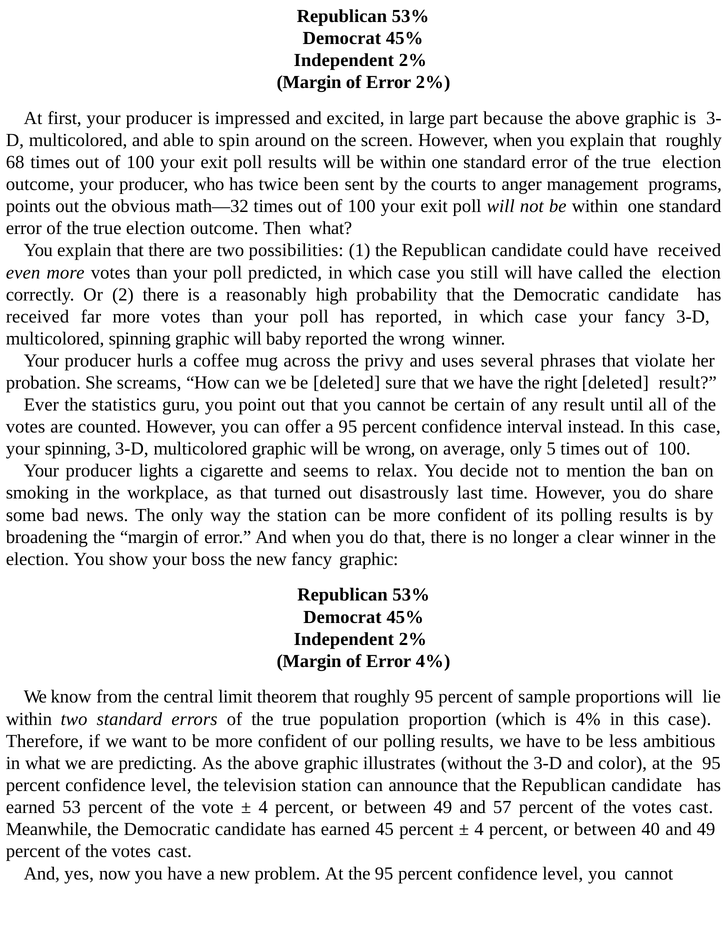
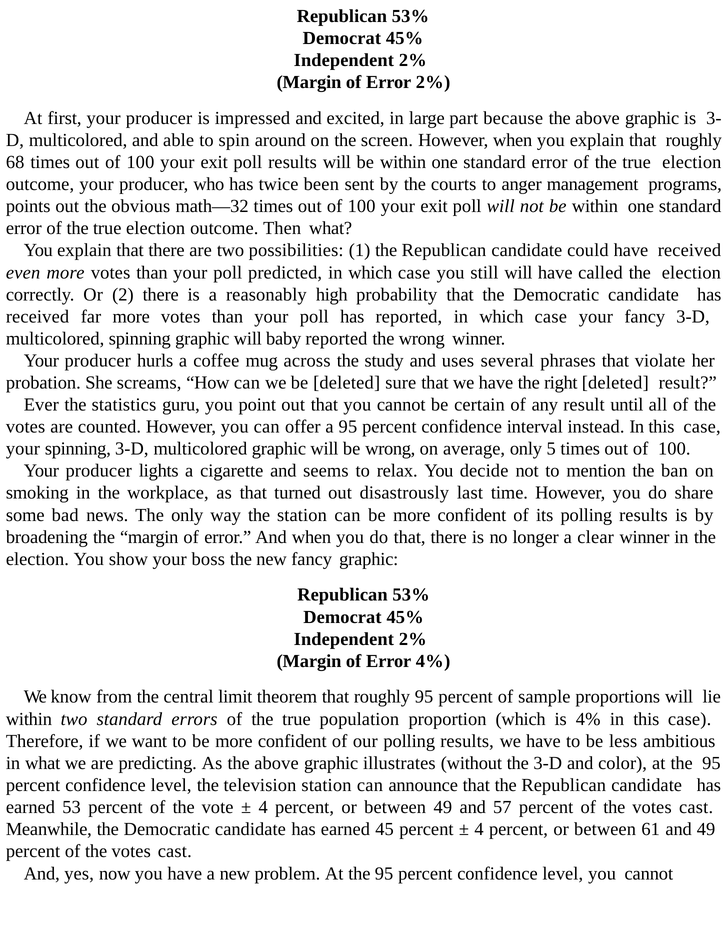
privy: privy -> study (384, 361)
40: 40 -> 61 (651, 830)
